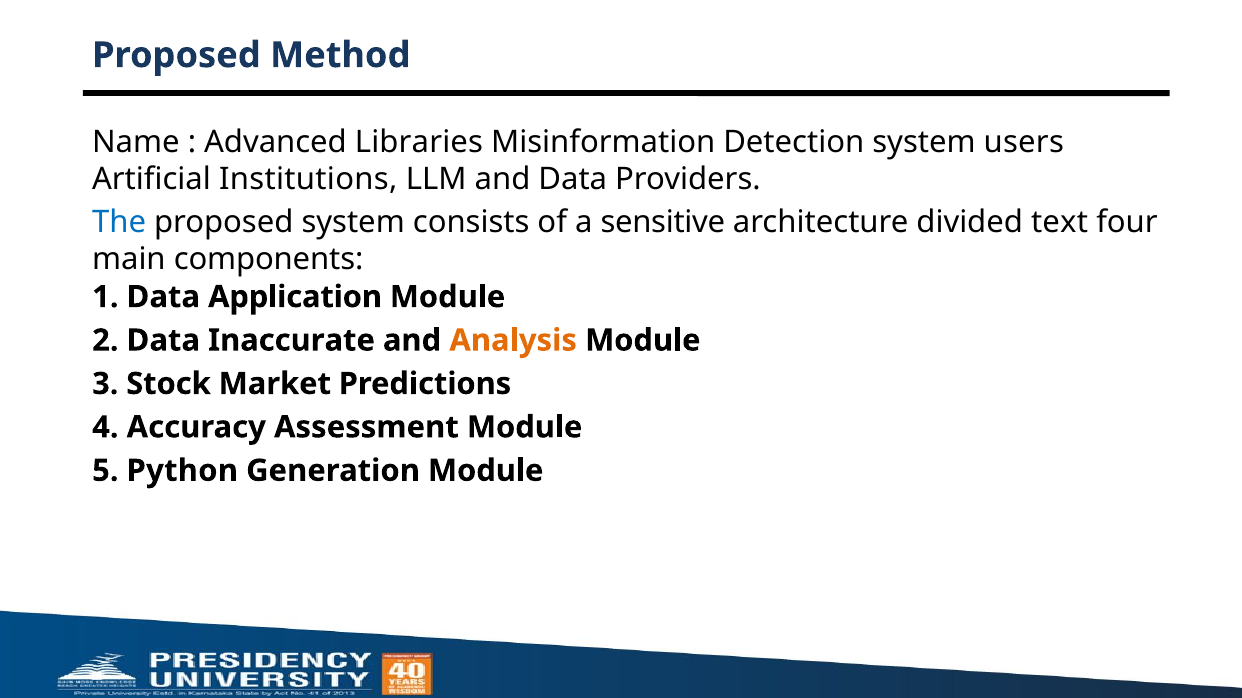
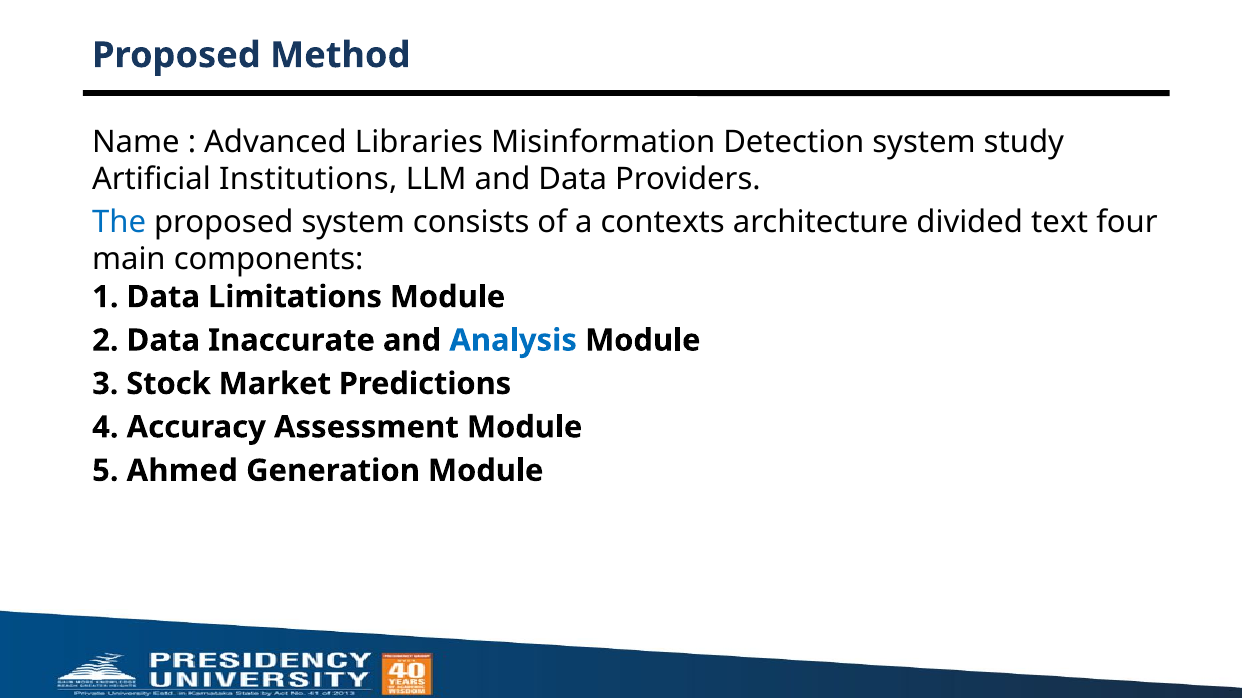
users: users -> study (1024, 142)
sensitive: sensitive -> contexts (663, 223)
Application: Application -> Limitations (295, 297)
Analysis colour: orange -> blue (513, 341)
Python: Python -> Ahmed (182, 471)
